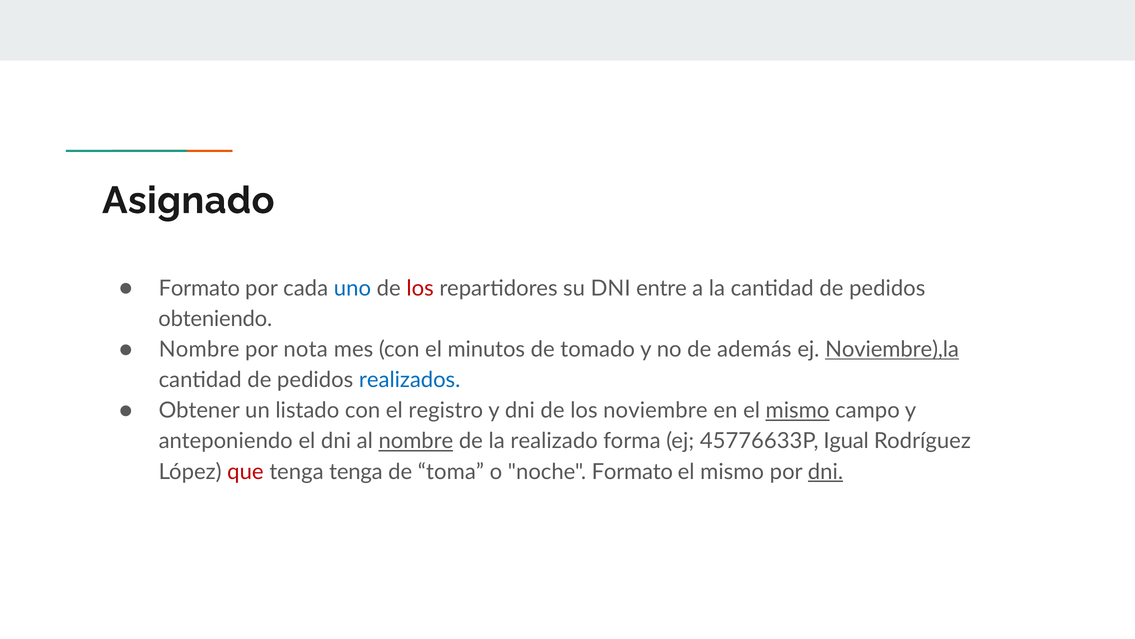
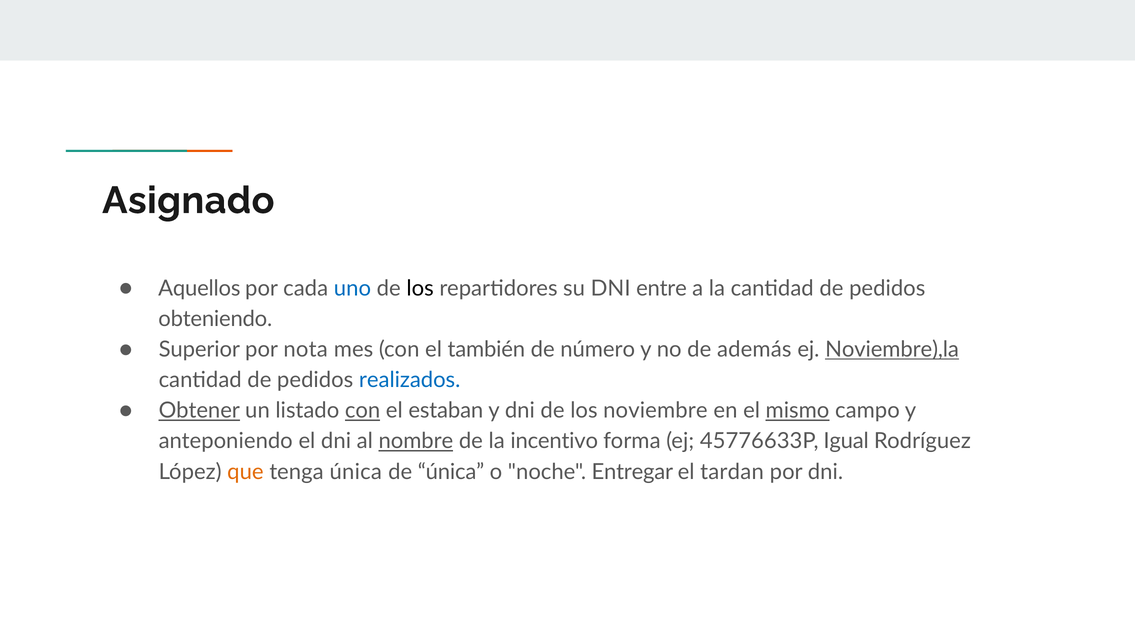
Formato: Formato -> Aquellos (199, 288)
los colour: red -> black (420, 288)
Nombre: Nombre -> Superior (199, 349)
minutos: minutos -> también (486, 349)
tomado: tomado -> número (598, 349)
Obtener underline: none -> present (199, 410)
con underline: none -> present (363, 410)
registro: registro -> estaban (446, 410)
realizado: realizado -> incentivo (554, 441)
que colour: red -> orange (245, 471)
tenga tenga: tenga -> única (356, 471)
de toma: toma -> única (451, 471)
noche Formato: Formato -> Entregar (632, 471)
mismo: mismo -> tardan (732, 471)
dni underline: present -> none (825, 471)
